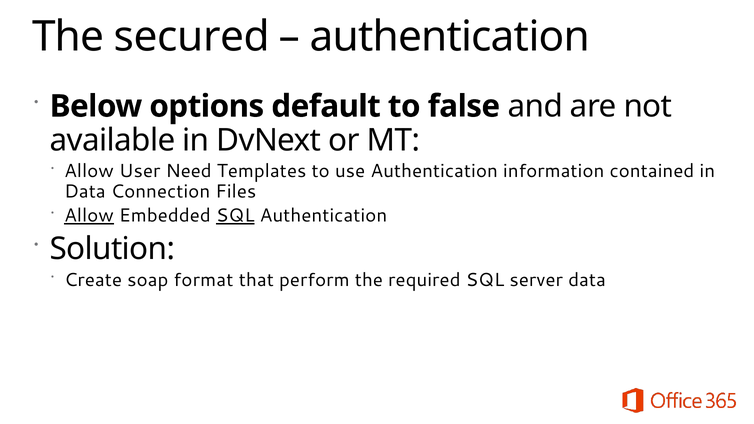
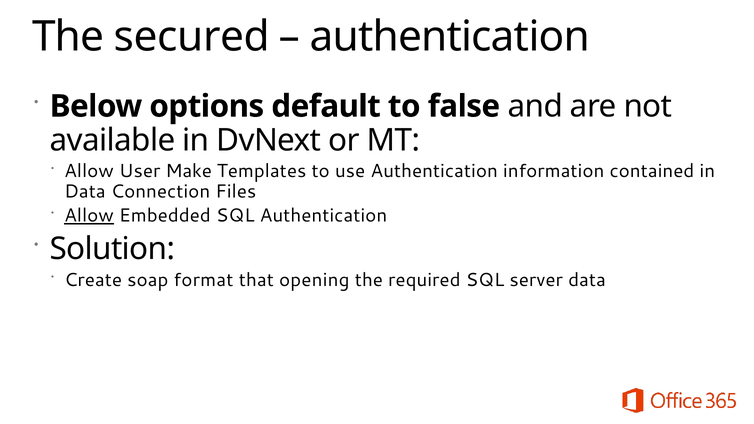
Need: Need -> Make (189, 171)
SQL underline: present -> none (235, 216)
perform: perform -> opening (314, 280)
